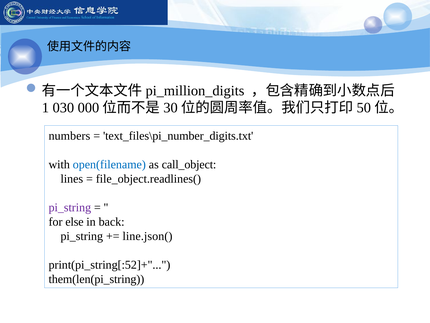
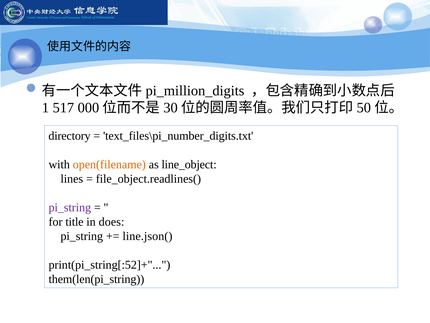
030: 030 -> 517 (63, 108)
numbers: numbers -> directory (70, 136)
open(filename colour: blue -> orange (109, 164)
call_object: call_object -> line_object (189, 164)
else: else -> title (74, 222)
back: back -> does (112, 222)
